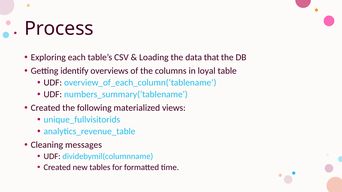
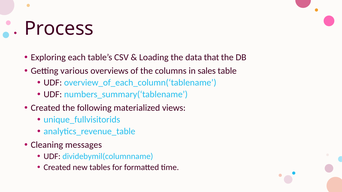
identify: identify -> various (74, 71)
loyal: loyal -> sales (207, 71)
